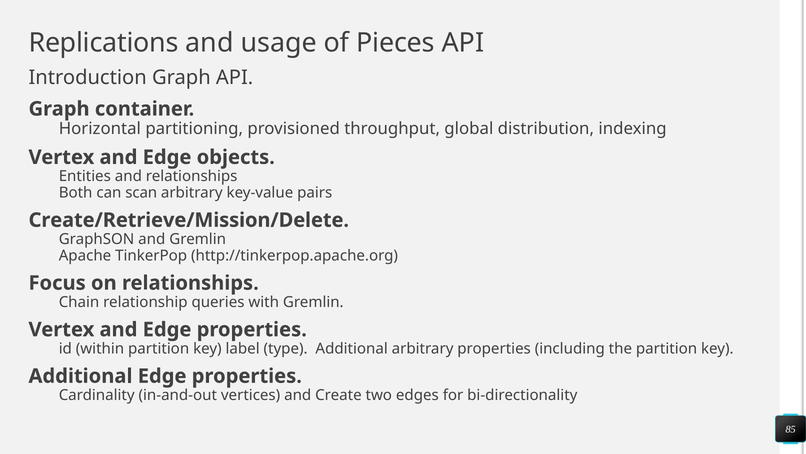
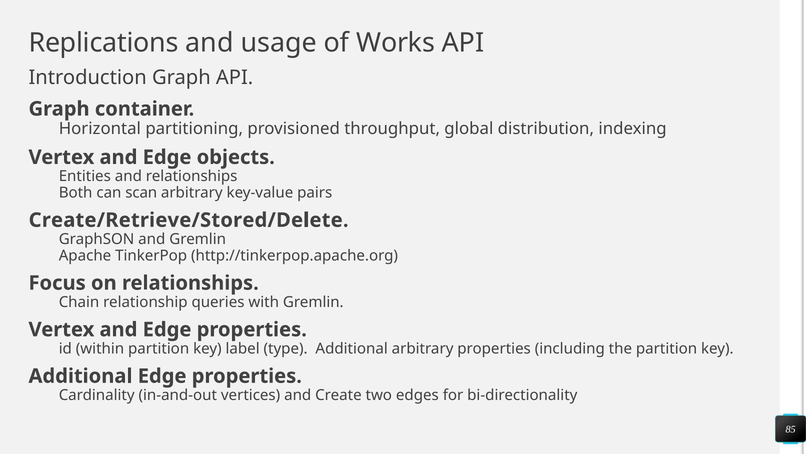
Pieces: Pieces -> Works (396, 43)
Create/Retrieve/Mission/Delete: Create/Retrieve/Mission/Delete -> Create/Retrieve/Stored/Delete (189, 220)
